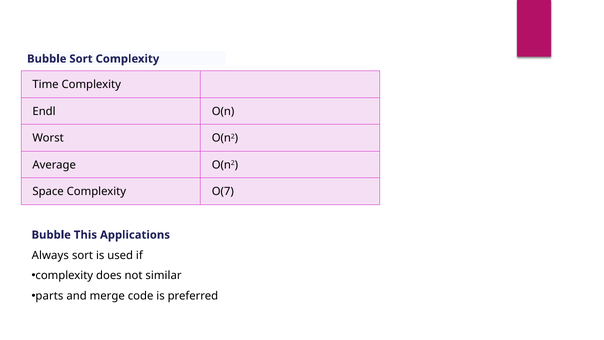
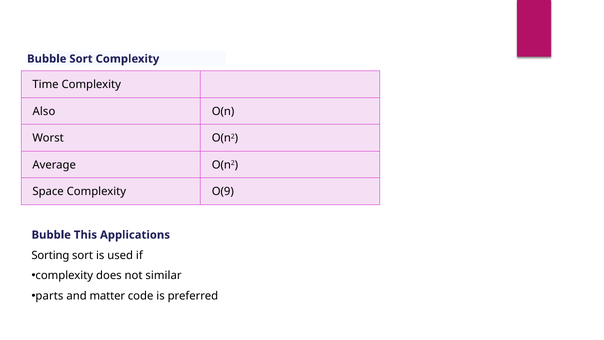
Endl: Endl -> Also (44, 111)
O(7: O(7 -> O(9 (223, 192)
Always: Always -> Sorting (50, 255)
merge: merge -> matter (107, 296)
